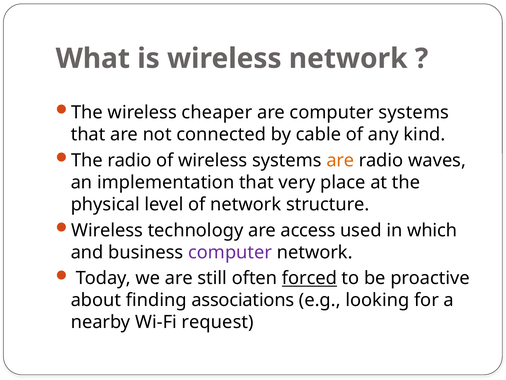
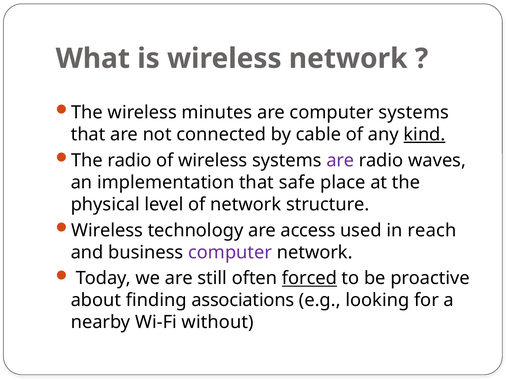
cheaper: cheaper -> minutes (217, 112)
kind underline: none -> present (425, 134)
are colour: orange -> purple (340, 160)
very: very -> safe (297, 182)
which: which -> reach (432, 230)
request: request -> without (218, 322)
